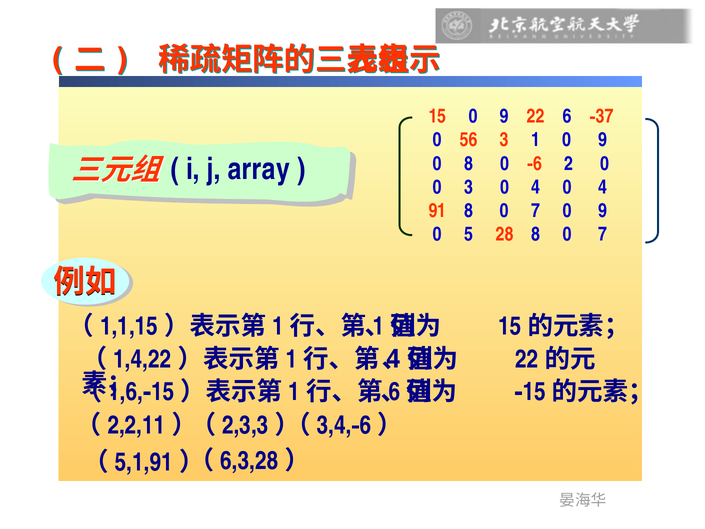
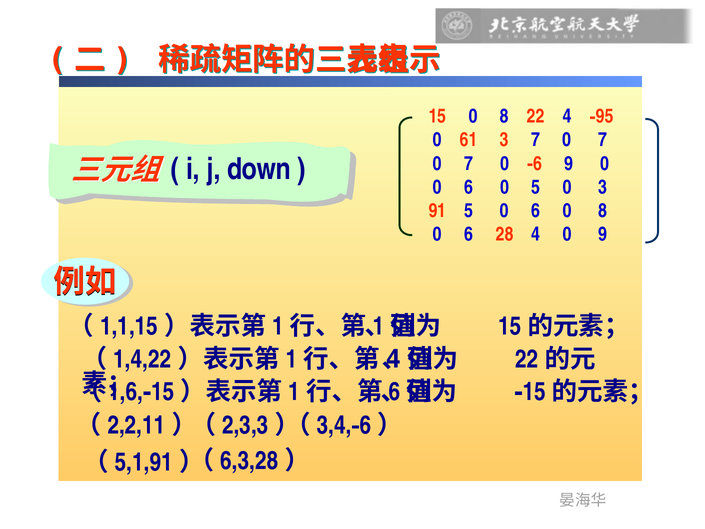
15 0 9: 9 -> 8 (504, 116)
22 6: 6 -> 4 (567, 116)
37: 37 -> 95 (605, 116)
56: 56 -> 61 (469, 140)
3 1: 1 -> 7 (536, 140)
9: 9 -> 7 (603, 140)
8: 8 -> 7 (469, 163)
2: 2 -> 9 (569, 163)
array: array -> down (259, 169)
3: 3 -> 6 (469, 187)
4: 4 -> 5 (536, 187)
4: 4 -> 3 (603, 187)
91 8: 8 -> 5 (469, 210)
7: 7 -> 6 (536, 210)
9: 9 -> 8 (603, 210)
5: 5 -> 6 (469, 234)
28 8: 8 -> 4 (536, 234)
7: 7 -> 9 (603, 234)
